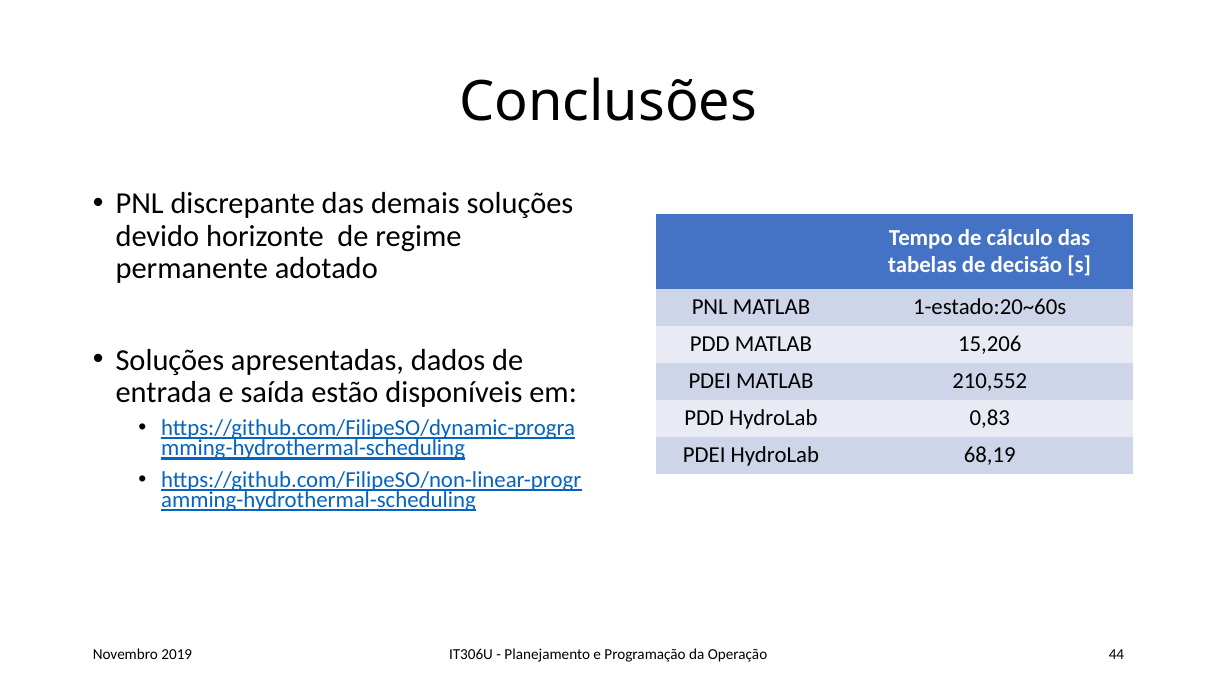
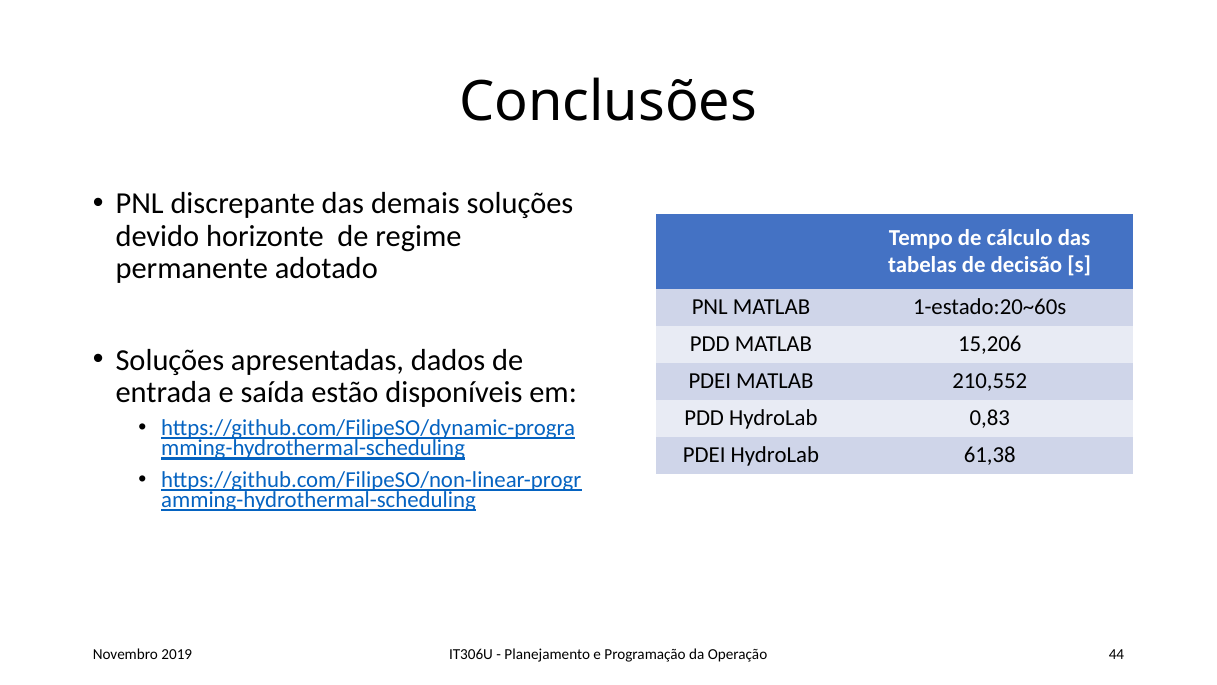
68,19: 68,19 -> 61,38 (990, 455)
